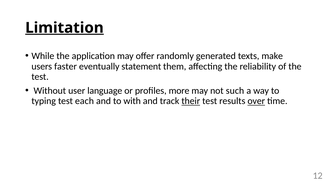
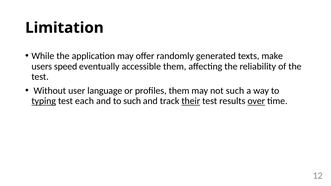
Limitation underline: present -> none (64, 28)
faster: faster -> speed (66, 66)
statement: statement -> accessible (141, 66)
profiles more: more -> them (179, 91)
typing underline: none -> present (44, 101)
to with: with -> such (132, 101)
